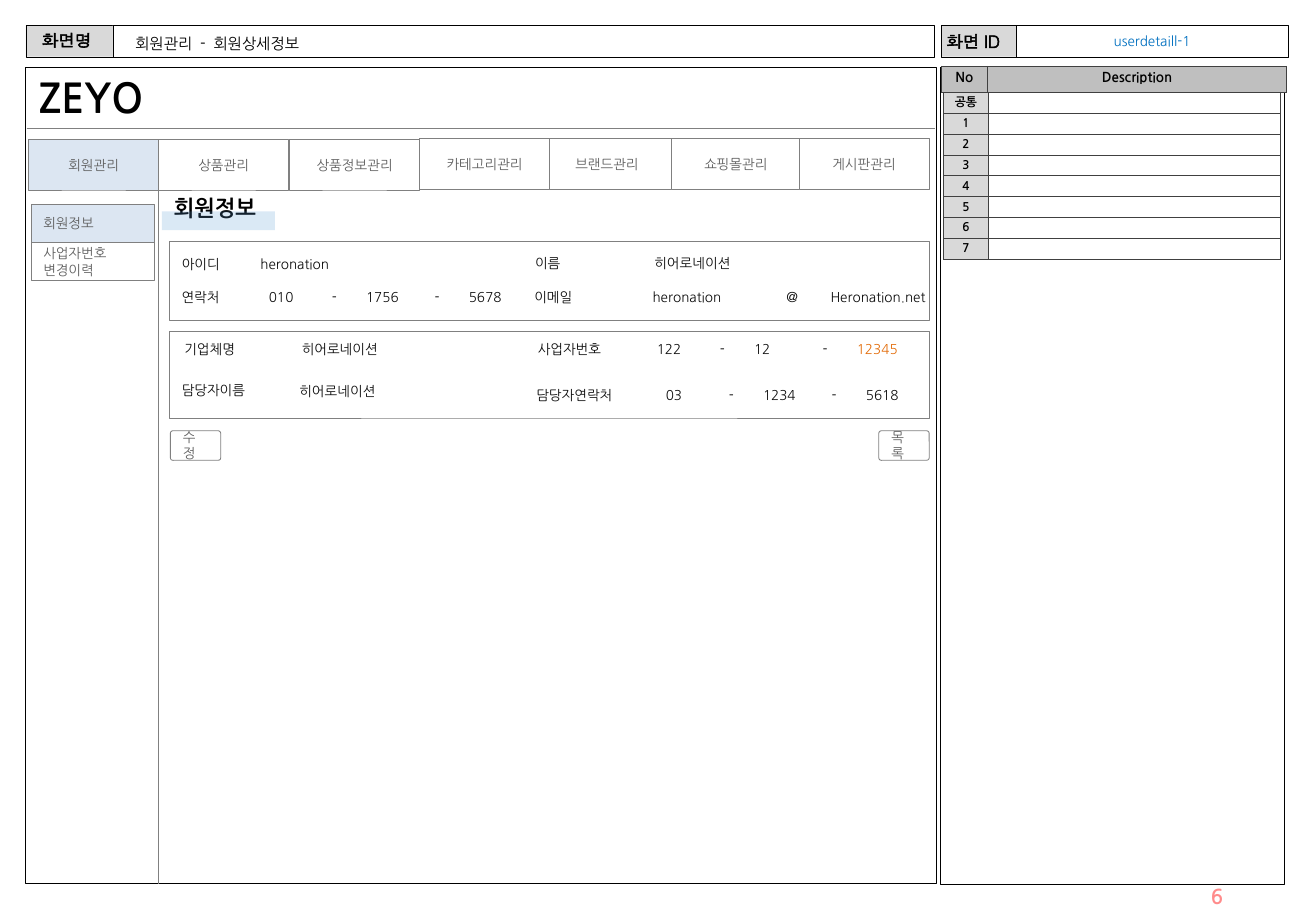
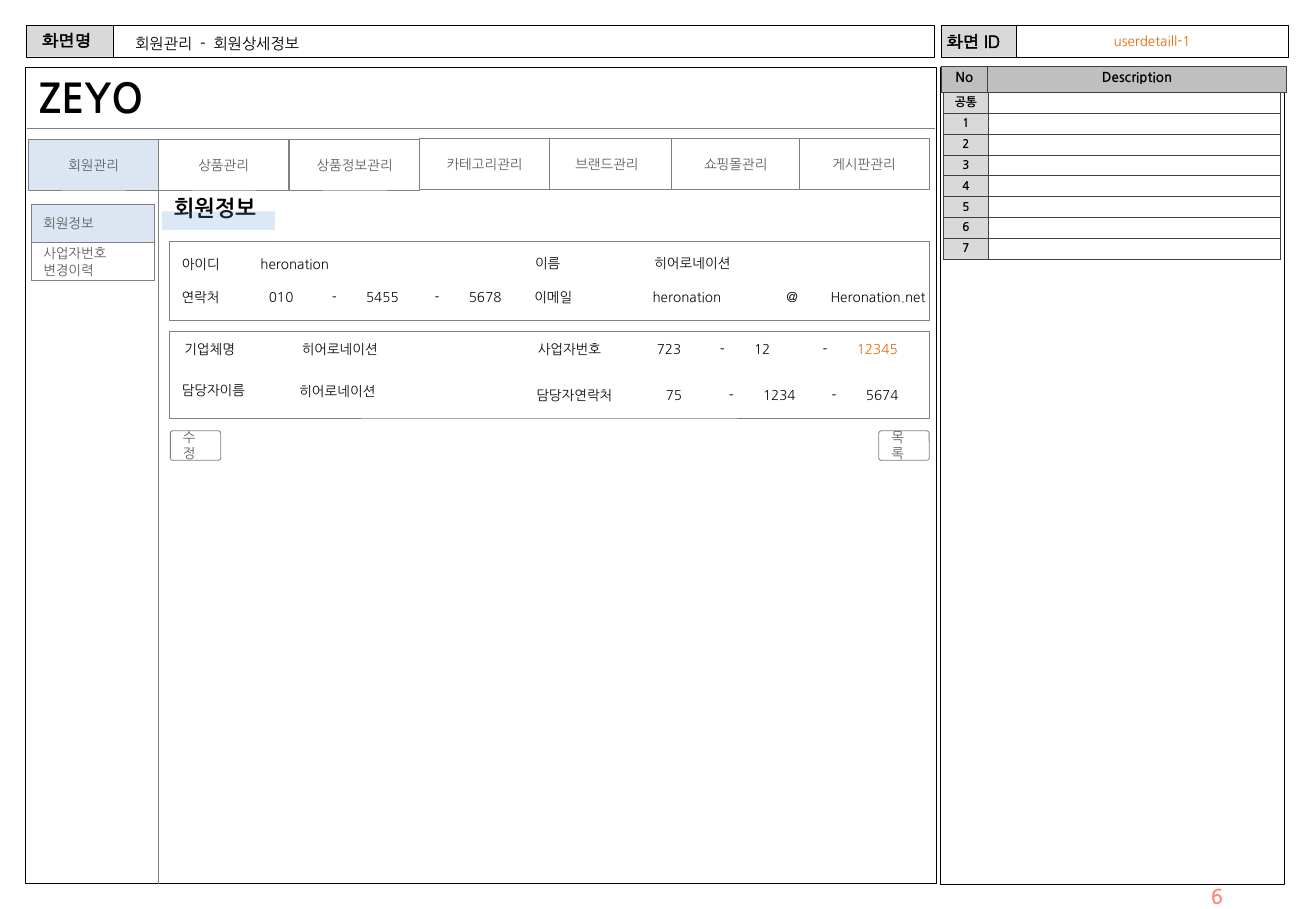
userdetaill-1 colour: blue -> orange (1152, 42)
1756: 1756 -> 5455 (382, 298)
122: 122 -> 723 (669, 350)
03: 03 -> 75 (674, 396)
5618: 5618 -> 5674 (882, 396)
